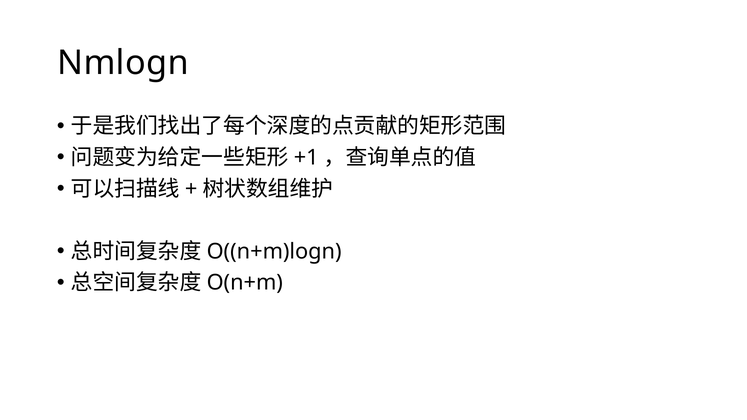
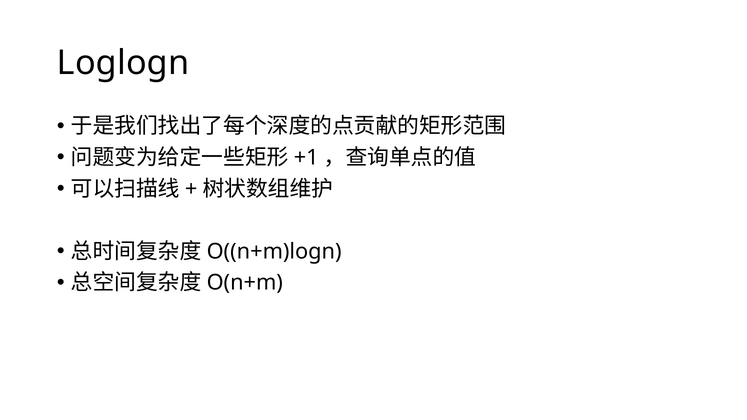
Nmlogn: Nmlogn -> Loglogn (123, 63)
